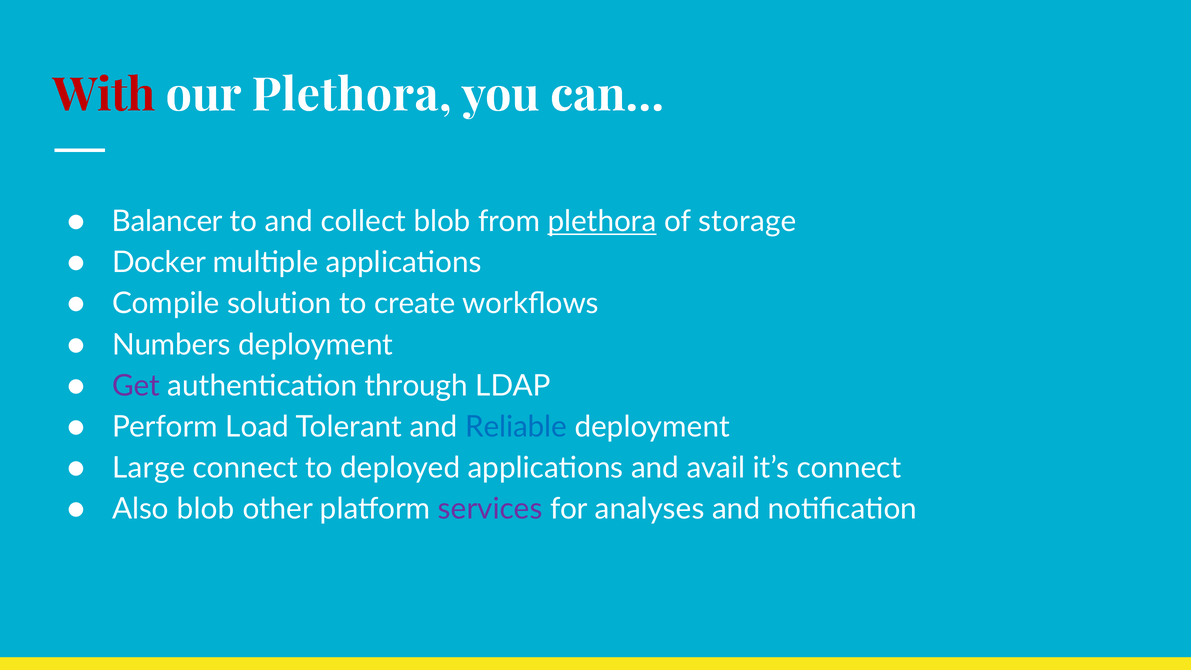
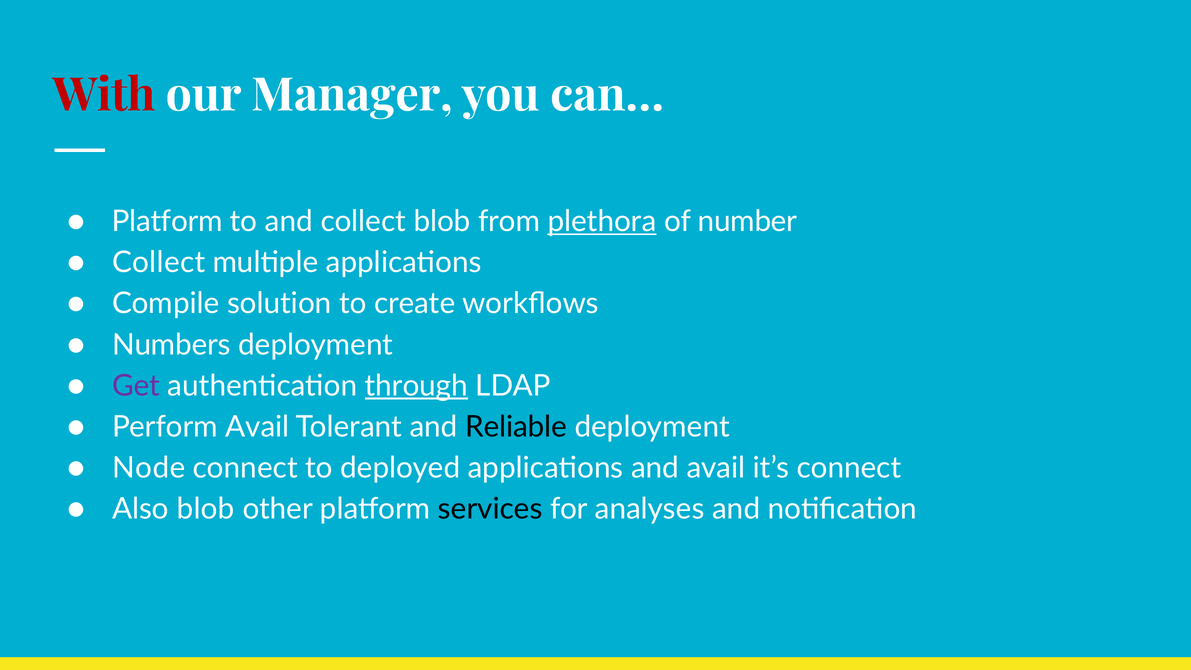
our Plethora: Plethora -> Manager (352, 95)
Balancer: Balancer -> Platform (167, 221)
storage: storage -> number (748, 221)
Docker: Docker -> Collect (159, 263)
through underline: none -> present (416, 386)
Perform Load: Load -> Avail (257, 427)
Reliable colour: blue -> black (516, 427)
Large: Large -> Node (149, 468)
services colour: purple -> black (490, 509)
